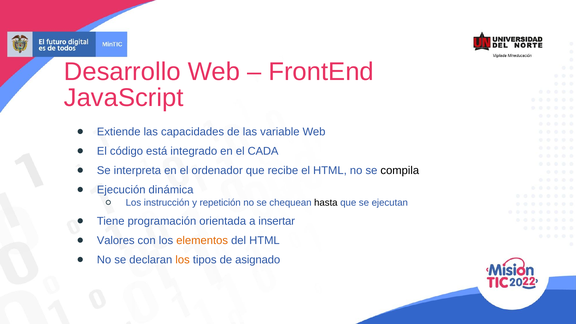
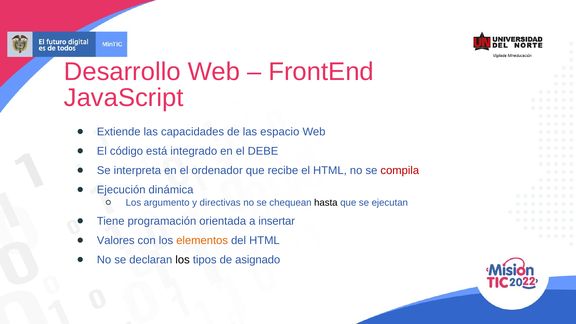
variable: variable -> espacio (280, 132)
CADA: CADA -> DEBE (263, 151)
compila colour: black -> red (400, 170)
instrucción: instrucción -> argumento (167, 203)
repetición: repetición -> directivas (220, 203)
los colour: orange -> black (183, 260)
